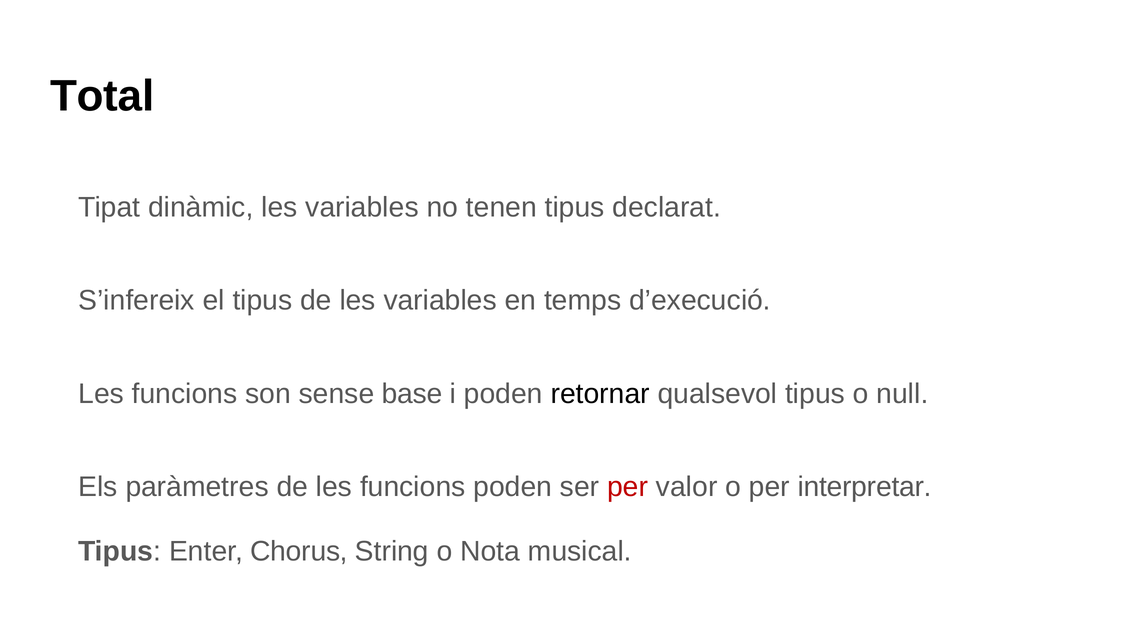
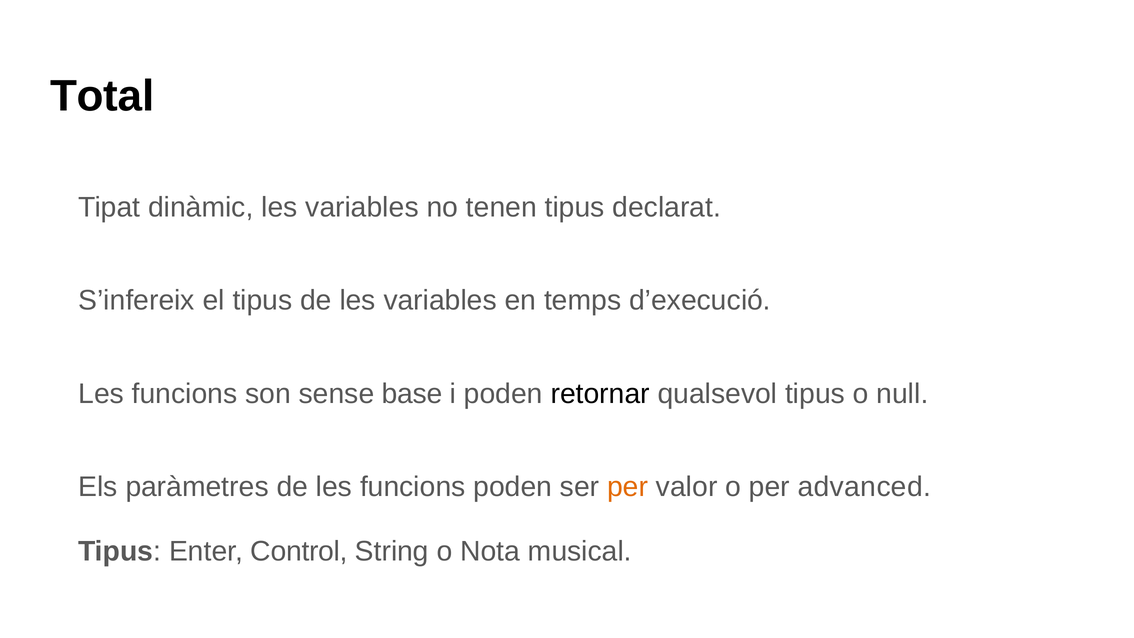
per colour: red -> orange (628, 487)
interpretar: interpretar -> advanced (864, 487)
Chorus: Chorus -> Control (299, 551)
